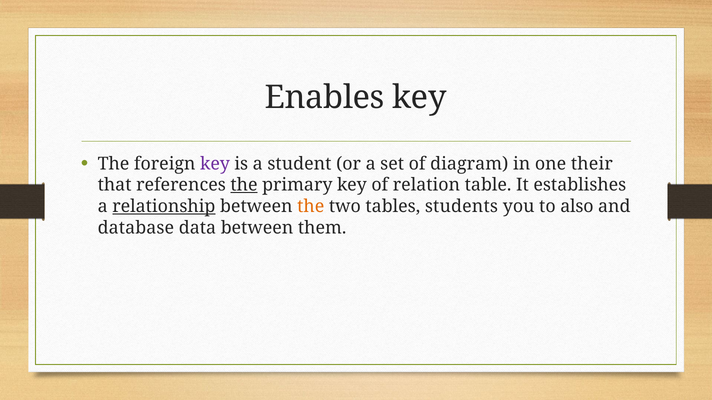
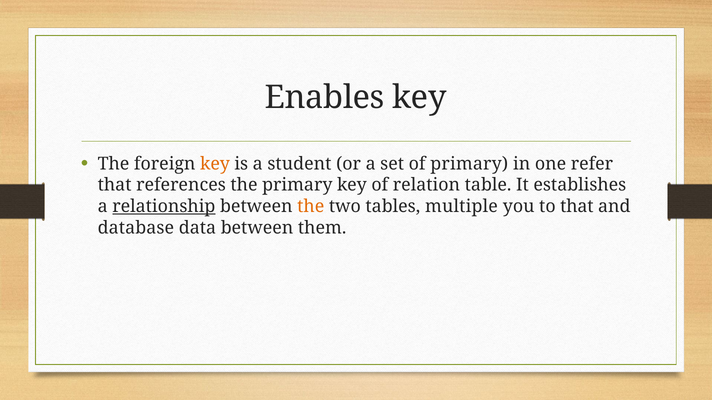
key colour: purple -> orange (215, 164)
of diagram: diagram -> primary (469, 164)
their: their -> refer (592, 164)
the underline: present -> none (244, 185)
students: students -> multiple (461, 207)
to also: also -> that (577, 207)
